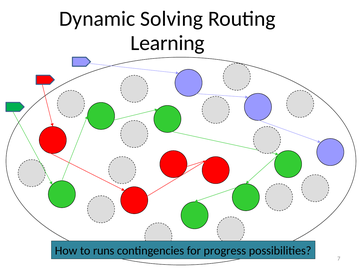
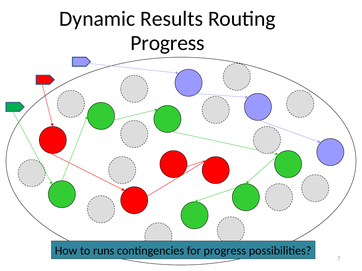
Solving: Solving -> Results (172, 19)
Learning: Learning -> Progress (168, 43)
